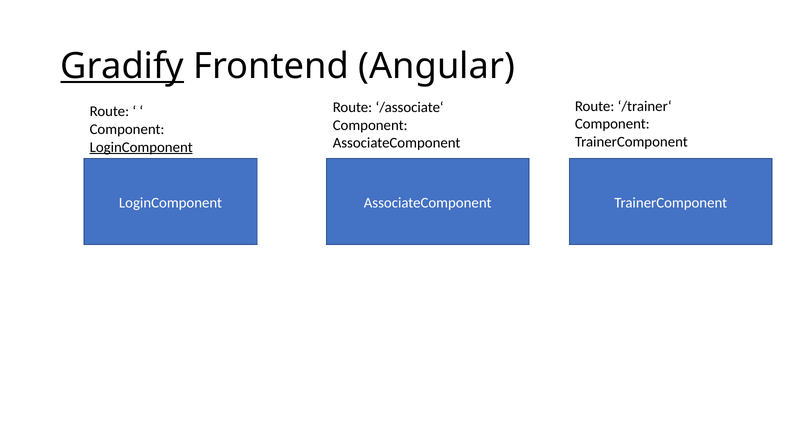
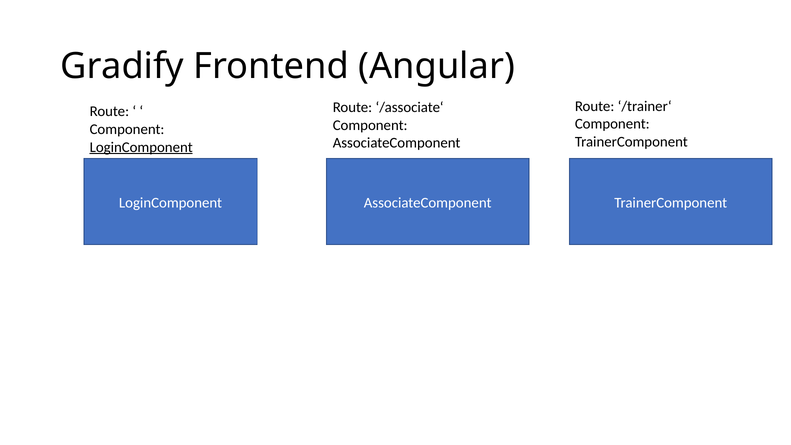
Gradify underline: present -> none (122, 66)
